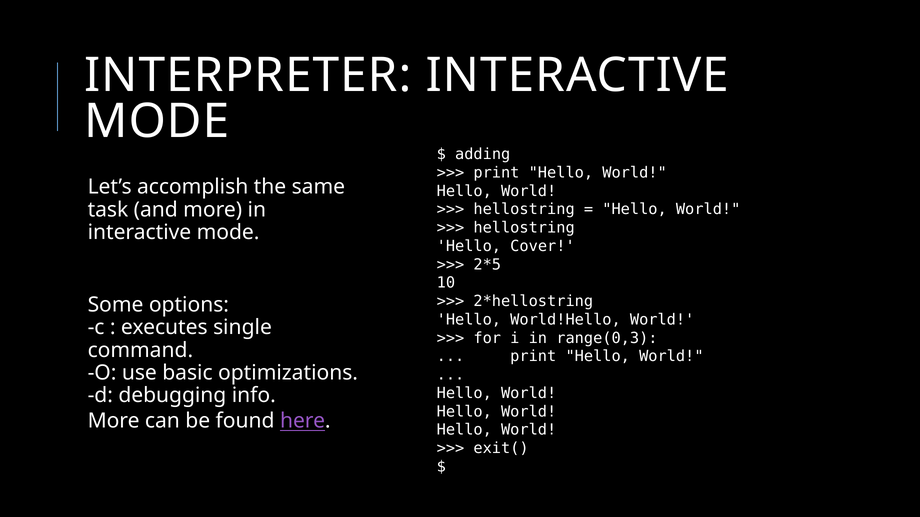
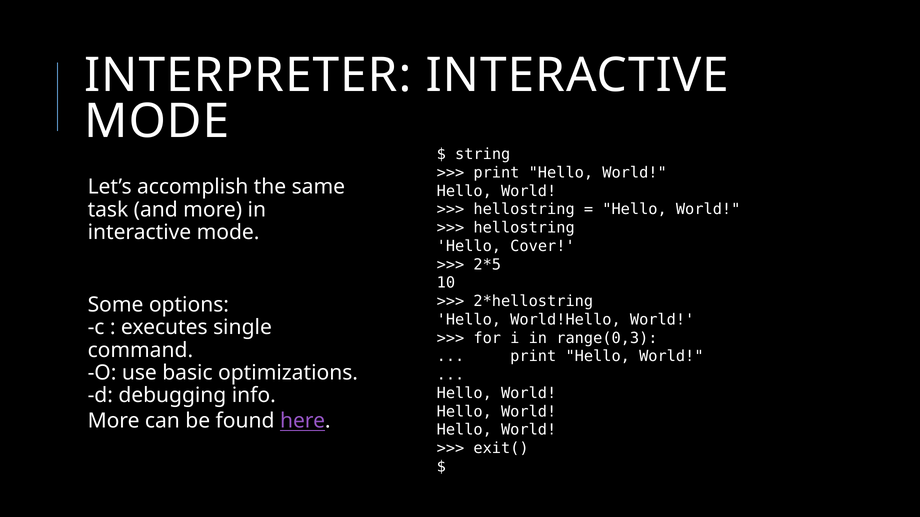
adding: adding -> string (483, 154)
